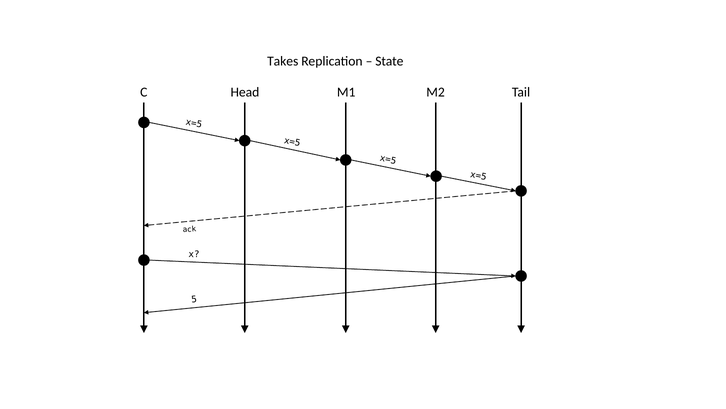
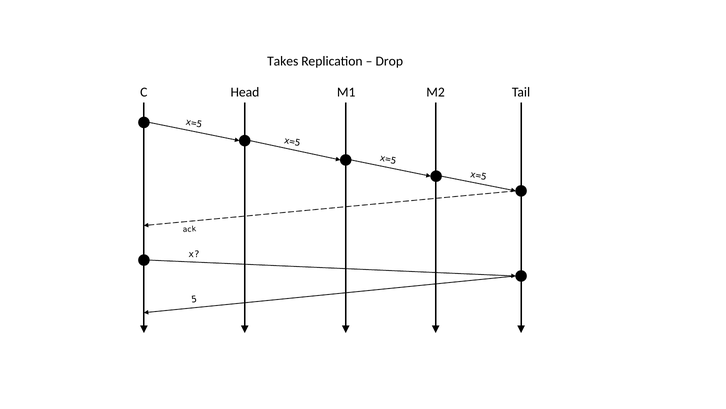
State: State -> Drop (389, 61)
